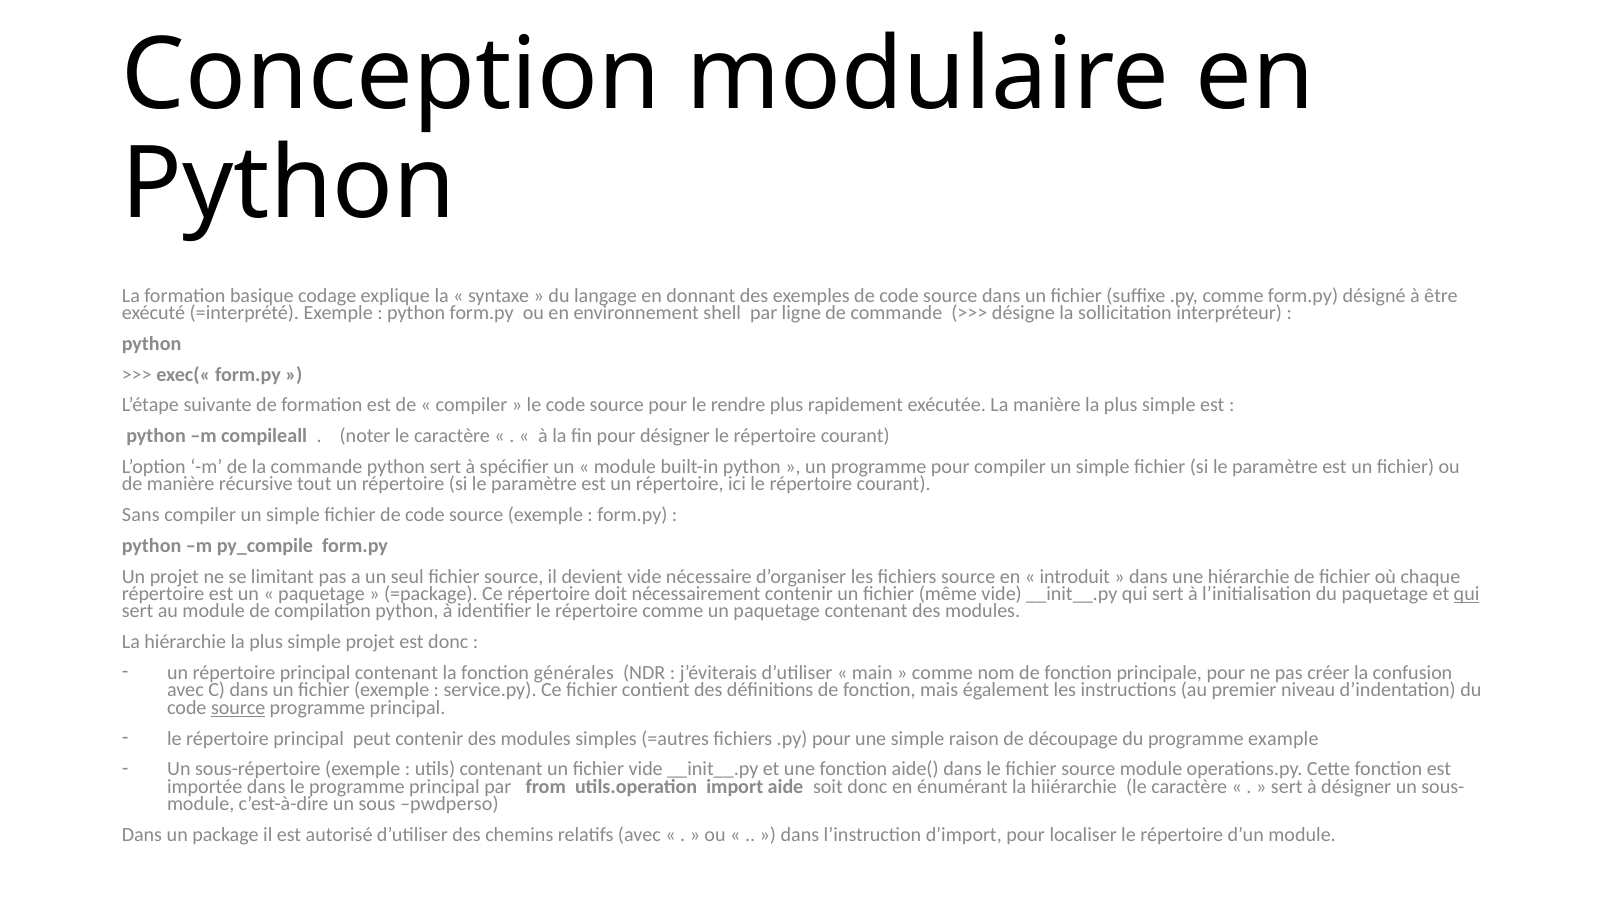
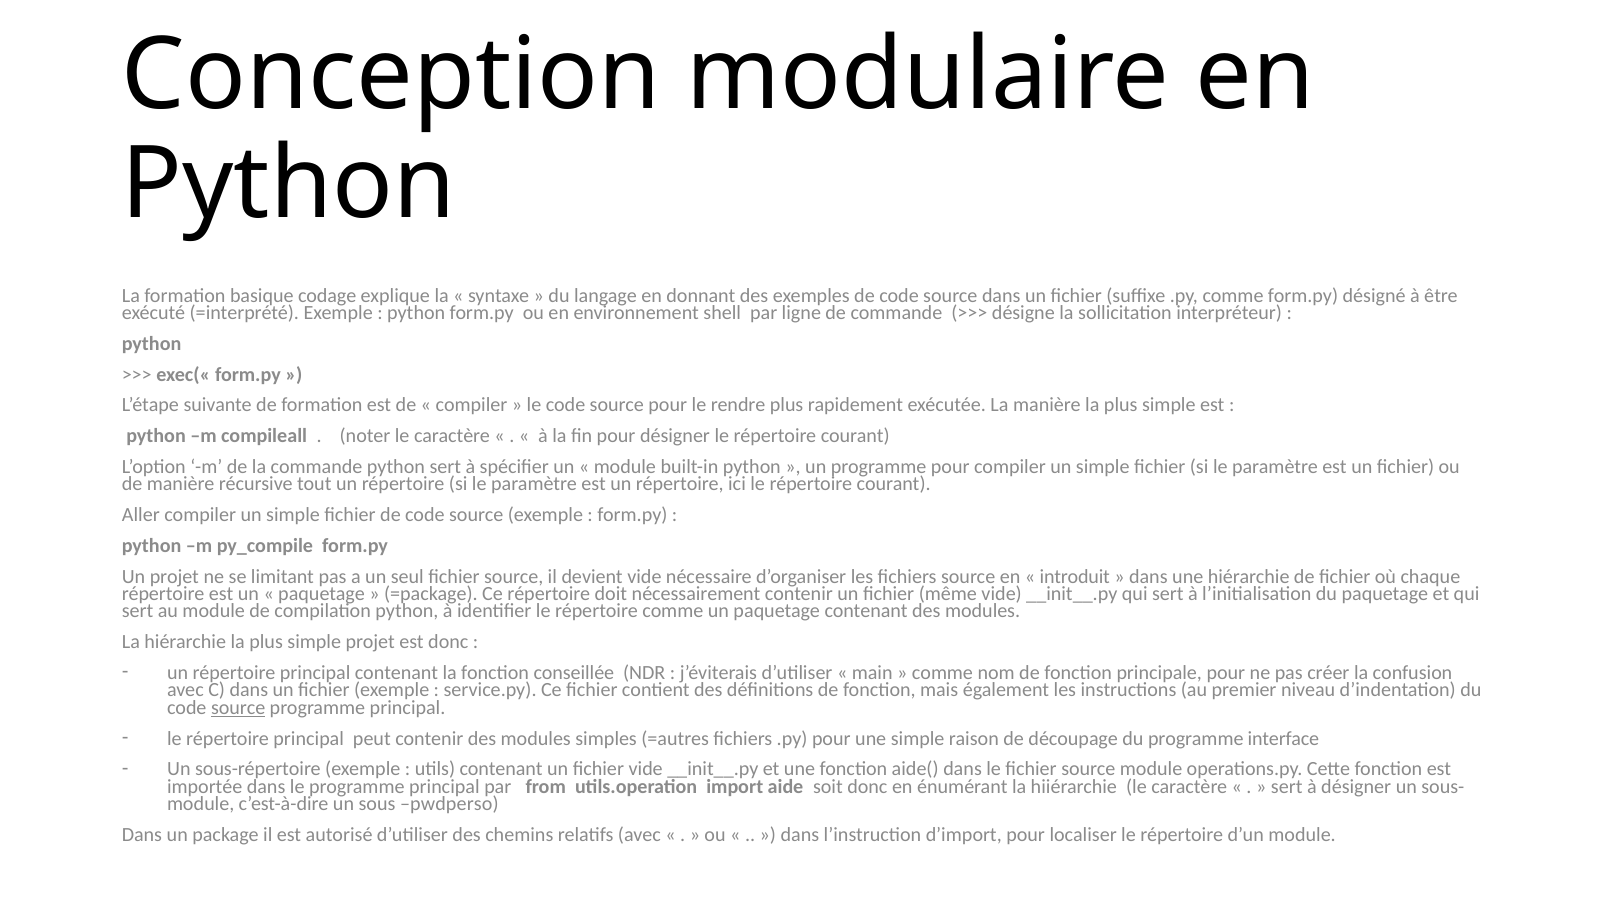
Sans: Sans -> Aller (141, 515)
qui underline: present -> none (1467, 594)
générales: générales -> conseillée (574, 673)
example: example -> interface (1283, 739)
